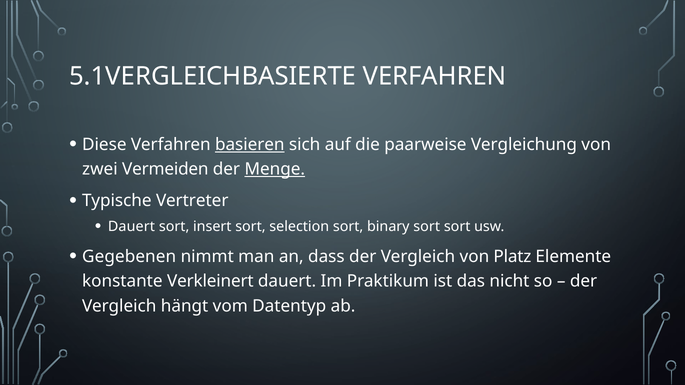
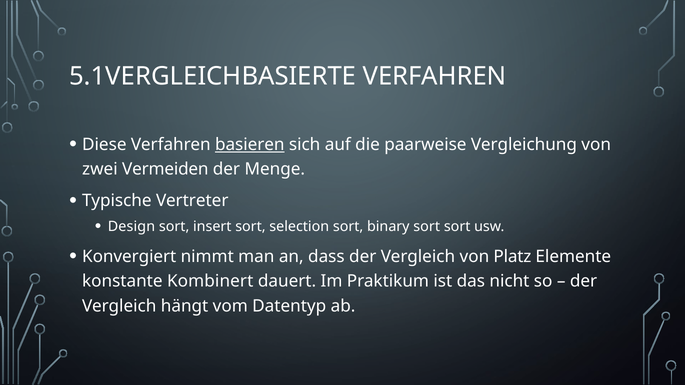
Menge underline: present -> none (275, 169)
Dauert: Dauert -> Design (131, 227)
Gegebenen: Gegebenen -> Konvergiert (129, 257)
Verkleinert: Verkleinert -> Kombinert (210, 282)
